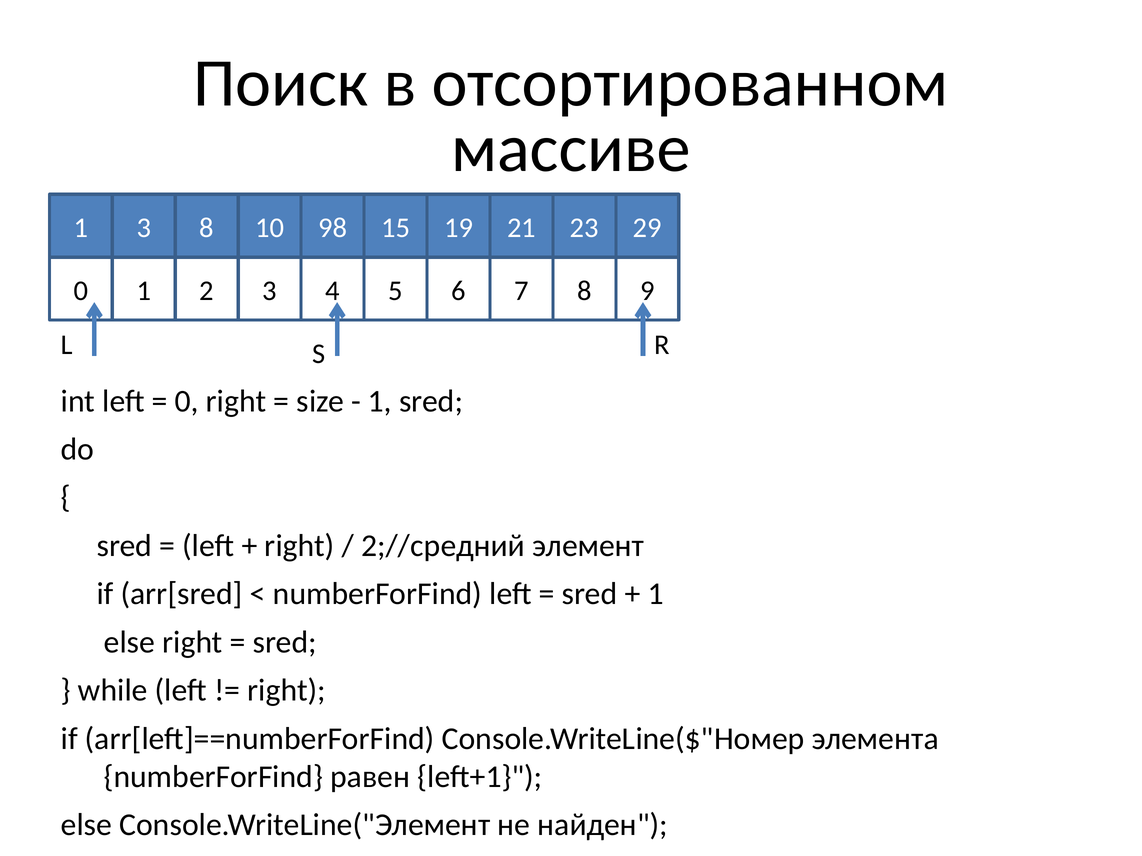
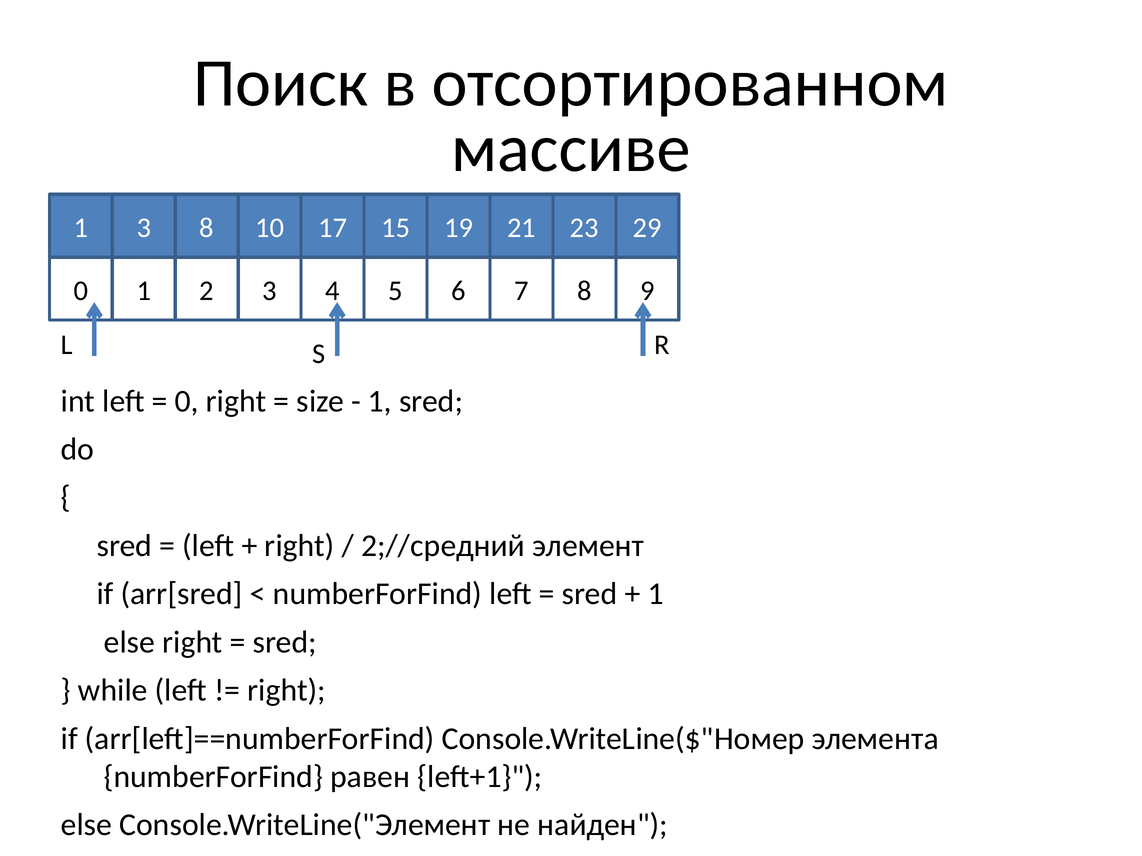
98: 98 -> 17 (333, 228)
